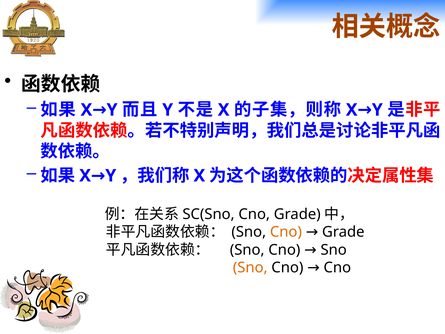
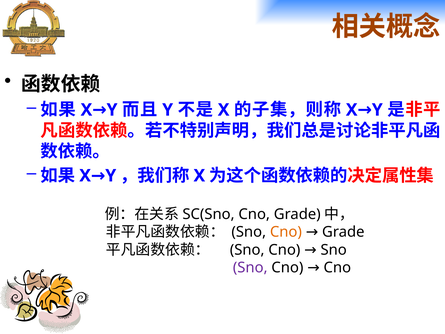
Sno colour: orange -> purple (250, 267)
